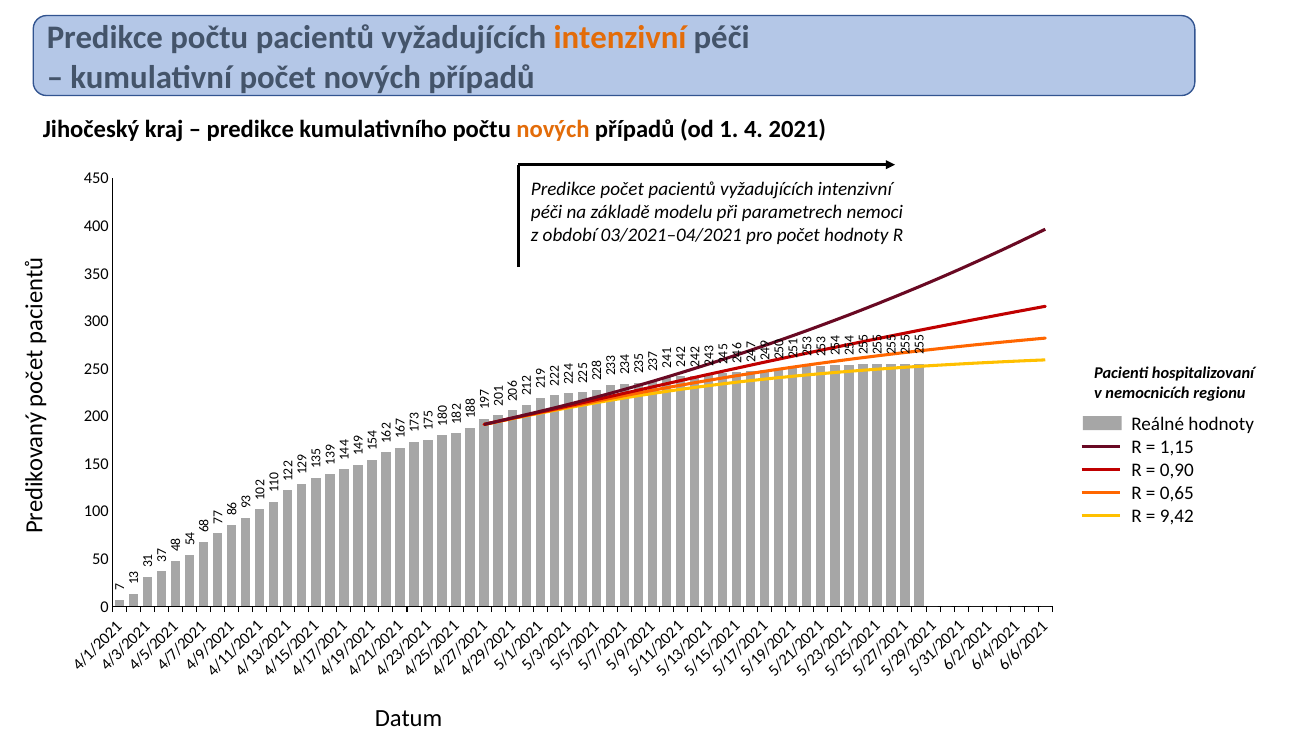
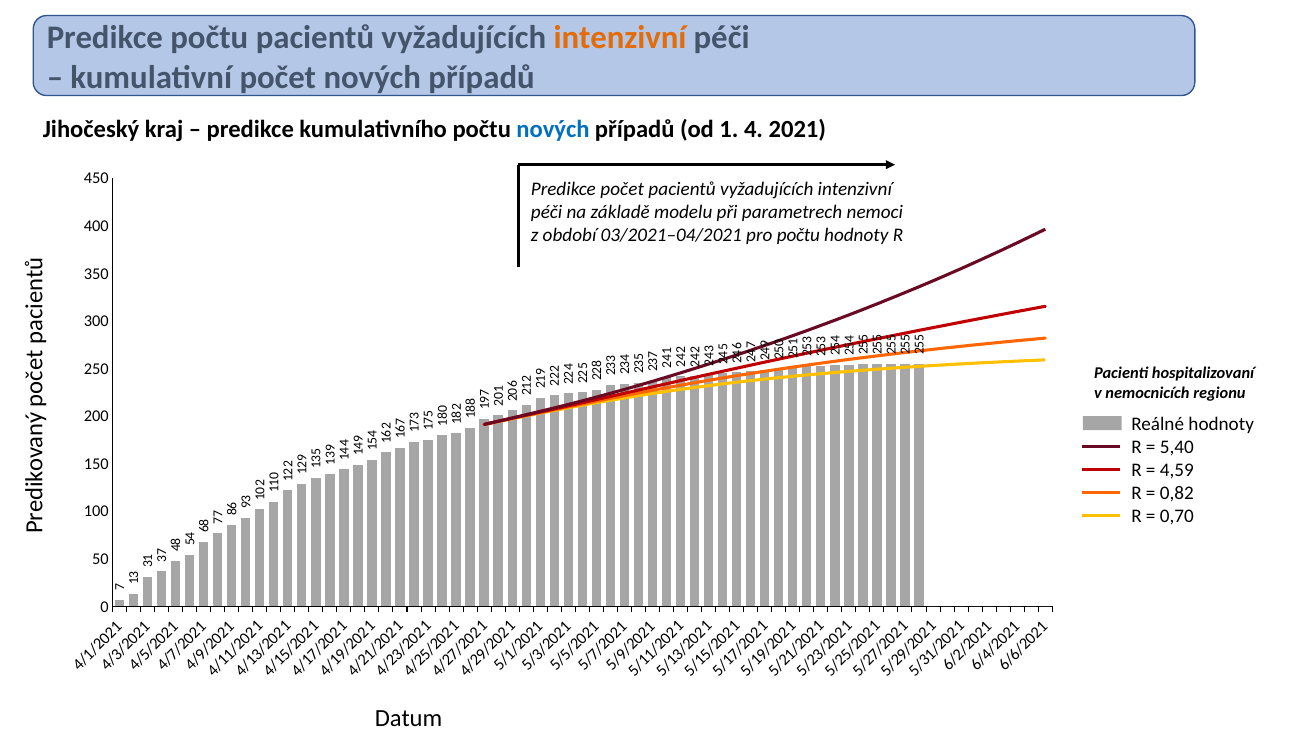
nových colour: orange -> blue (553, 129)
pro počet: počet -> počtu (798, 235)
1,15: 1,15 -> 5,40 (1177, 446)
0,90: 0,90 -> 4,59 (1177, 469)
0,65: 0,65 -> 0,82 (1177, 492)
9,42: 9,42 -> 0,70 (1177, 515)
